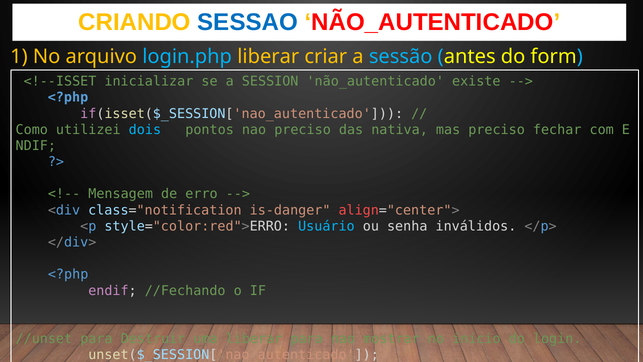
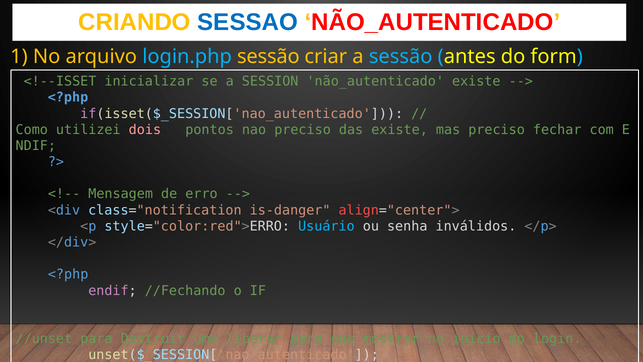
login.php liberar: liberar -> sessão (268, 57)
dois colour: light blue -> pink (145, 130)
das nativa: nativa -> existe (400, 130)
